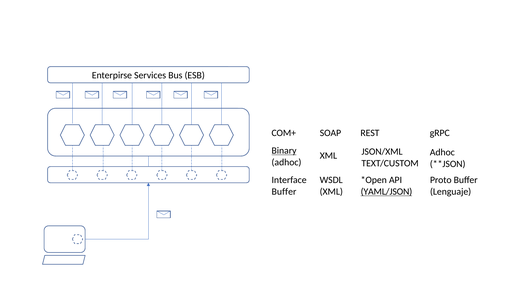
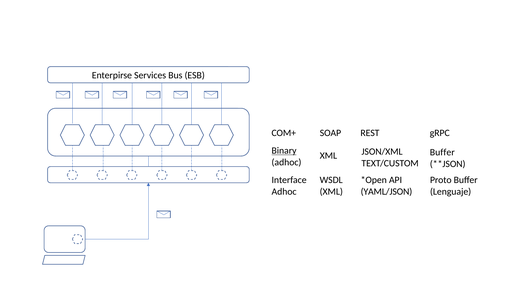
Adhoc: Adhoc -> Buffer (442, 152)
Buffer: Buffer -> Adhoc (284, 192)
YAML/JSON underline: present -> none (386, 192)
